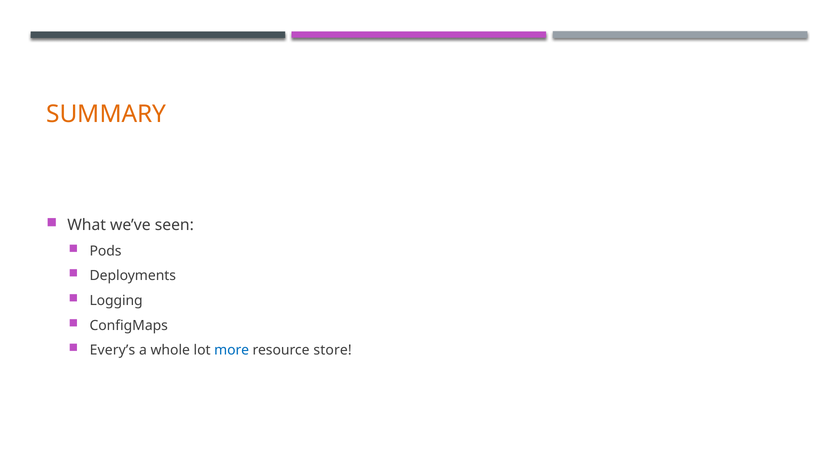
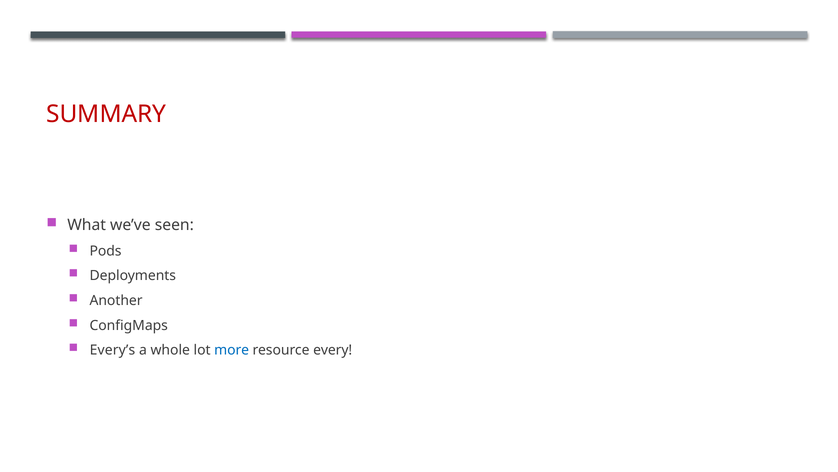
SUMMARY colour: orange -> red (106, 114)
Logging: Logging -> Another (116, 300)
store: store -> every (333, 350)
